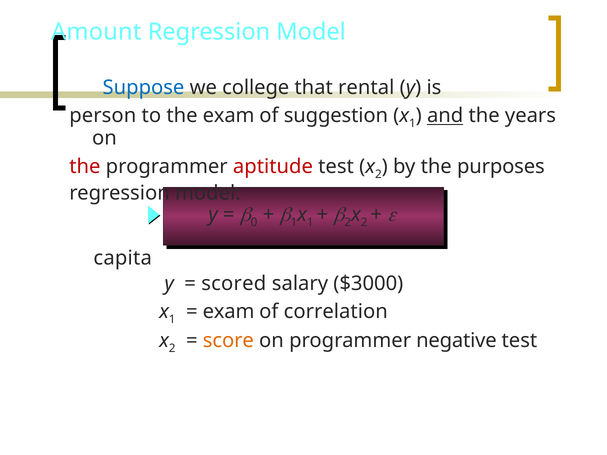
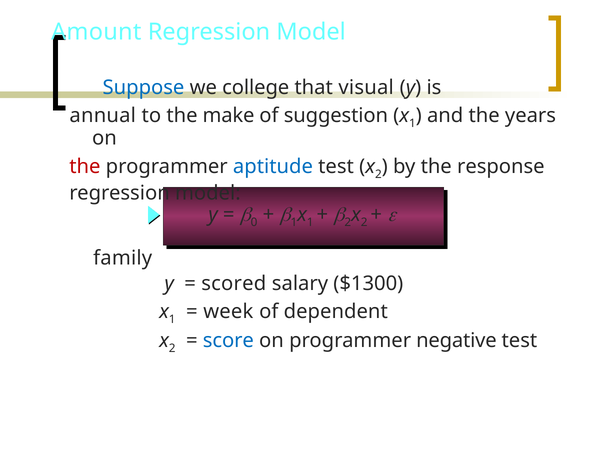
rental: rental -> visual (366, 88)
person: person -> annual (103, 116)
the exam: exam -> make (229, 116)
and underline: present -> none (445, 116)
aptitude colour: red -> blue (273, 167)
purposes: purposes -> response (501, 167)
capita: capita -> family (123, 258)
$3000: $3000 -> $1300 (368, 284)
exam: exam -> week (228, 312)
correlation: correlation -> dependent (336, 312)
score colour: orange -> blue (228, 341)
